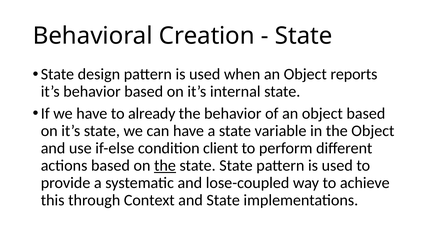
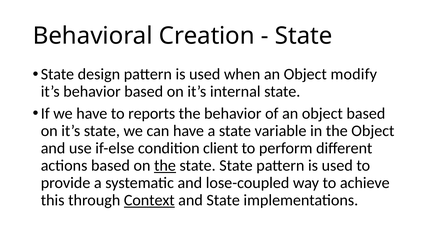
reports: reports -> modify (354, 74)
already: already -> reports (152, 114)
Context underline: none -> present (149, 201)
